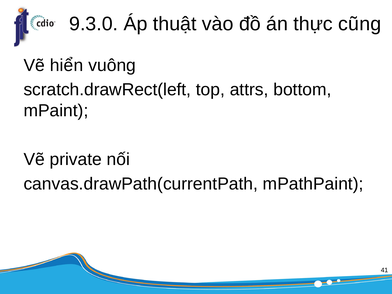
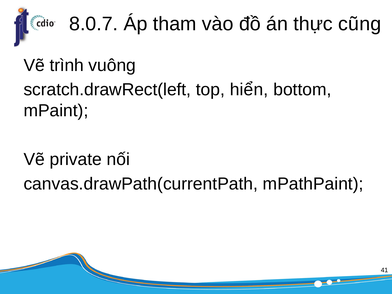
9.3.0: 9.3.0 -> 8.0.7 (94, 24)
thuật: thuật -> tham (175, 24)
hiển: hiển -> trình (67, 65)
attrs: attrs -> hiển (249, 90)
